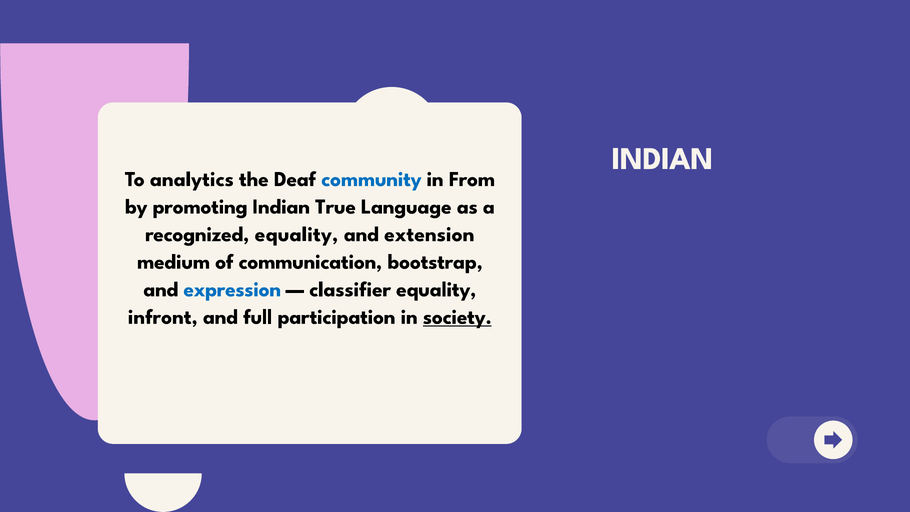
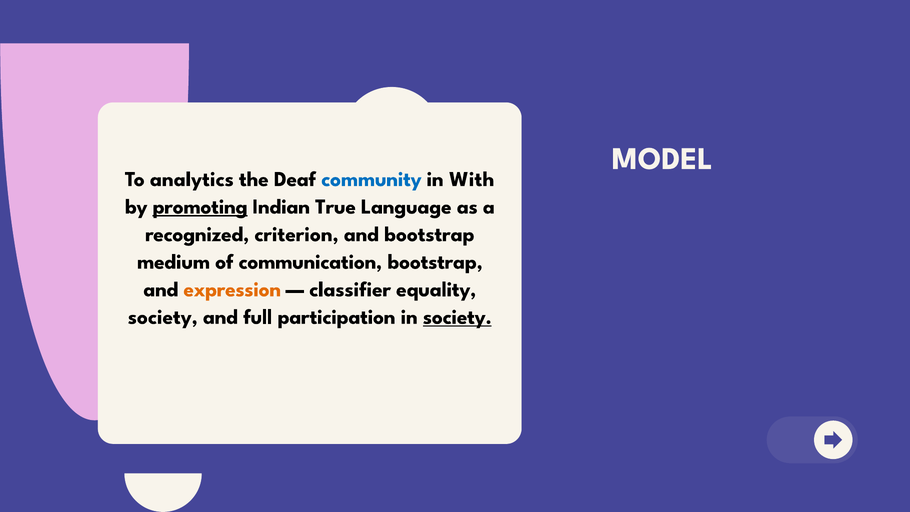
INDIAN: INDIAN -> MODEL (662, 159)
From: From -> With (472, 179)
promoting underline: none -> present (200, 207)
recognized equality: equality -> criterion (297, 234)
and extension: extension -> bootstrap (429, 234)
expression colour: blue -> orange (232, 289)
infront: infront -> society (163, 317)
